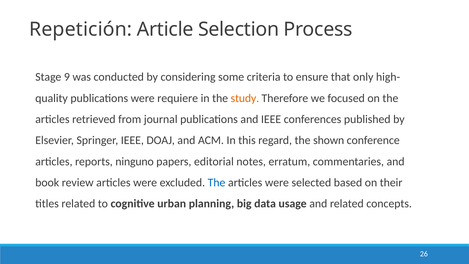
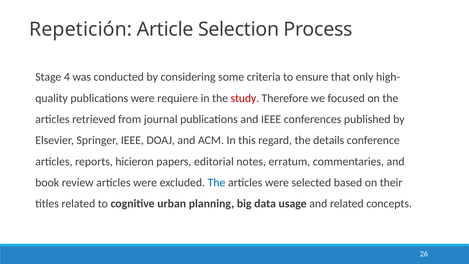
9: 9 -> 4 (67, 77)
study colour: orange -> red (245, 98)
shown: shown -> details (329, 140)
ninguno: ninguno -> hicieron (135, 161)
